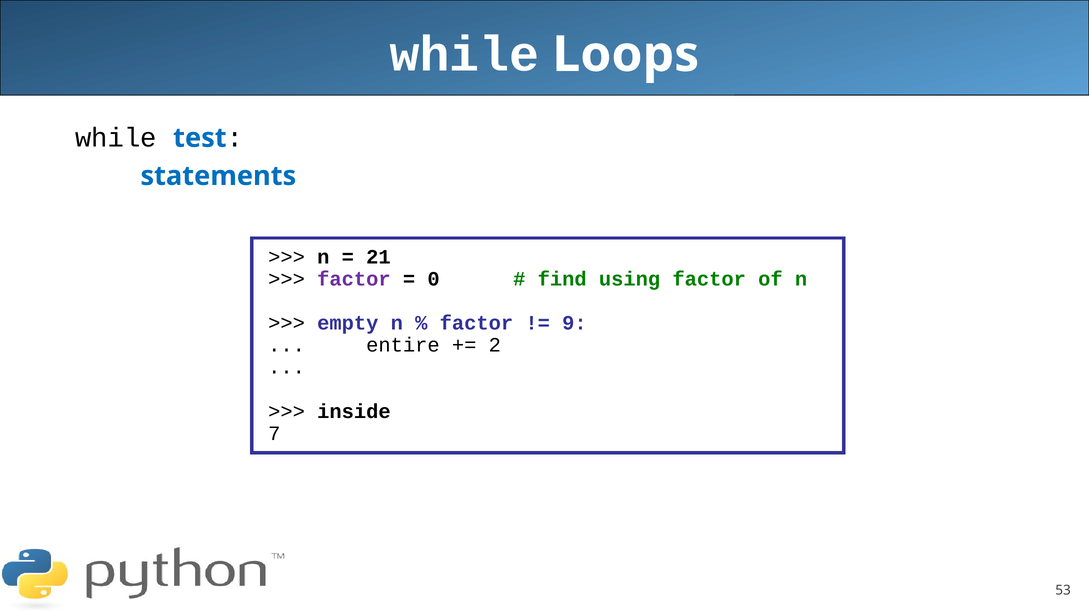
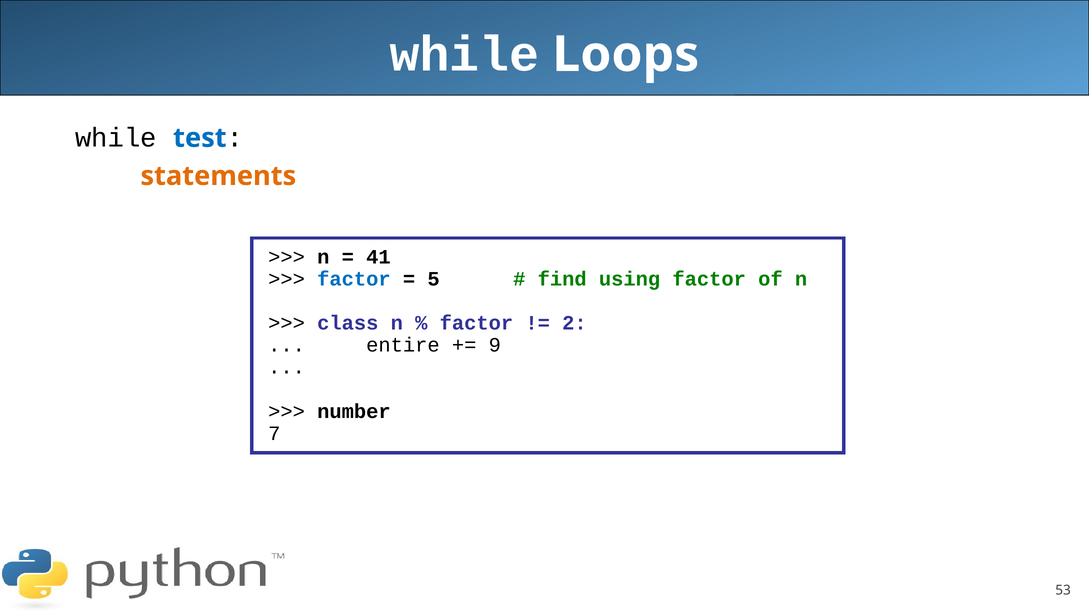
statements colour: blue -> orange (218, 176)
21: 21 -> 41 (378, 257)
factor colour: purple -> blue (354, 279)
0: 0 -> 5 (434, 279)
empty: empty -> class (348, 323)
9: 9 -> 2 (574, 323)
2: 2 -> 9 (495, 345)
inside: inside -> number (354, 412)
